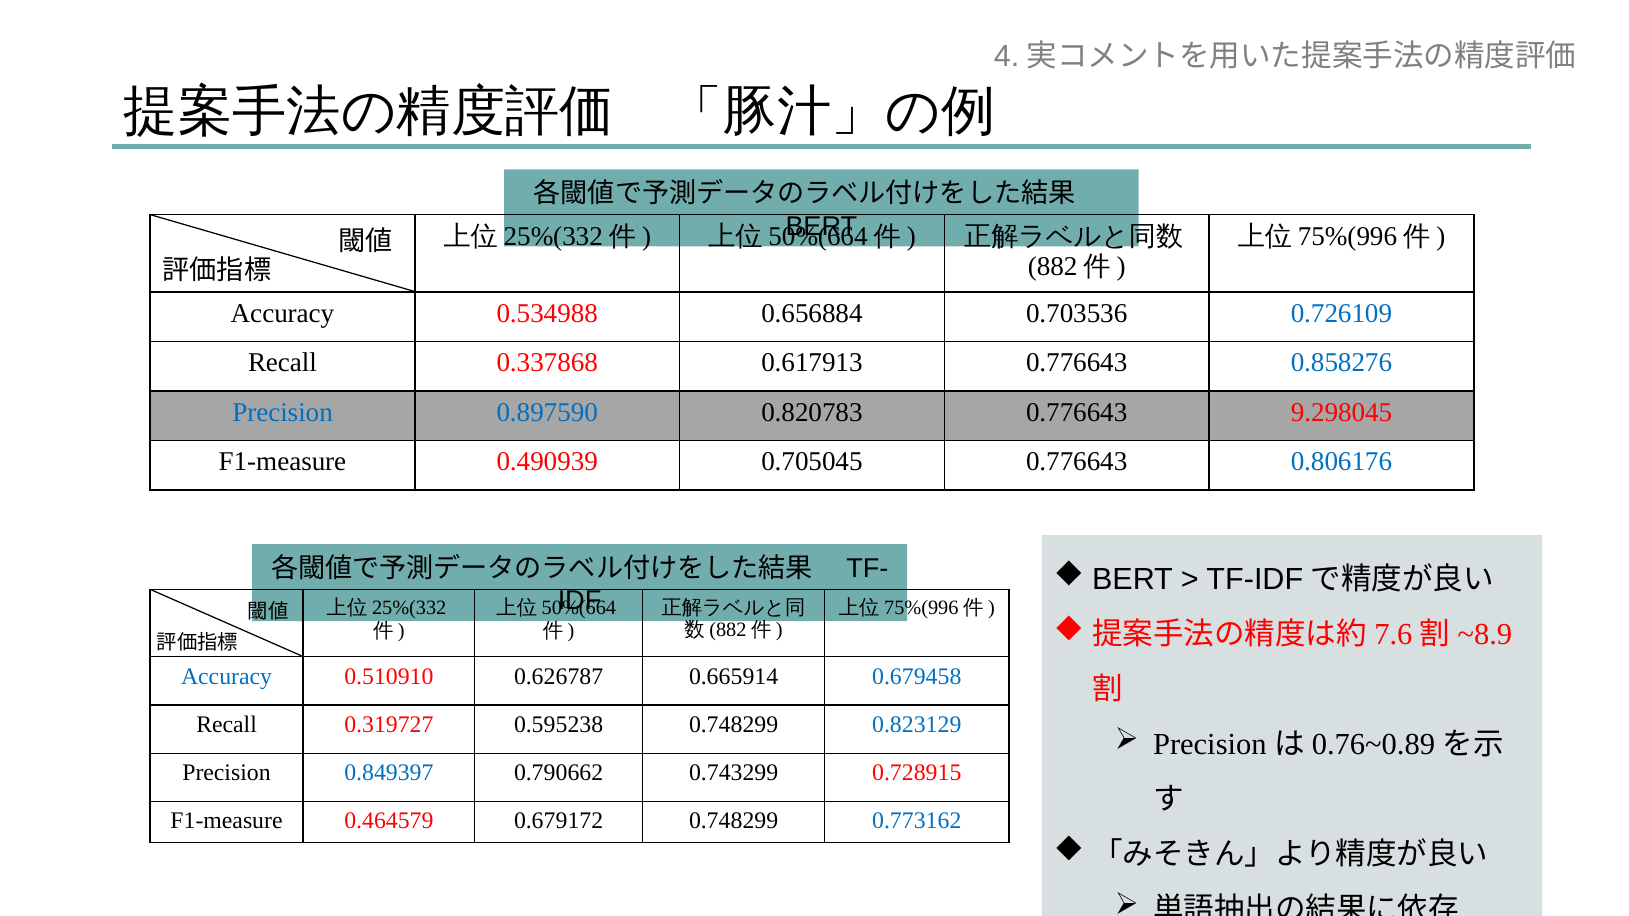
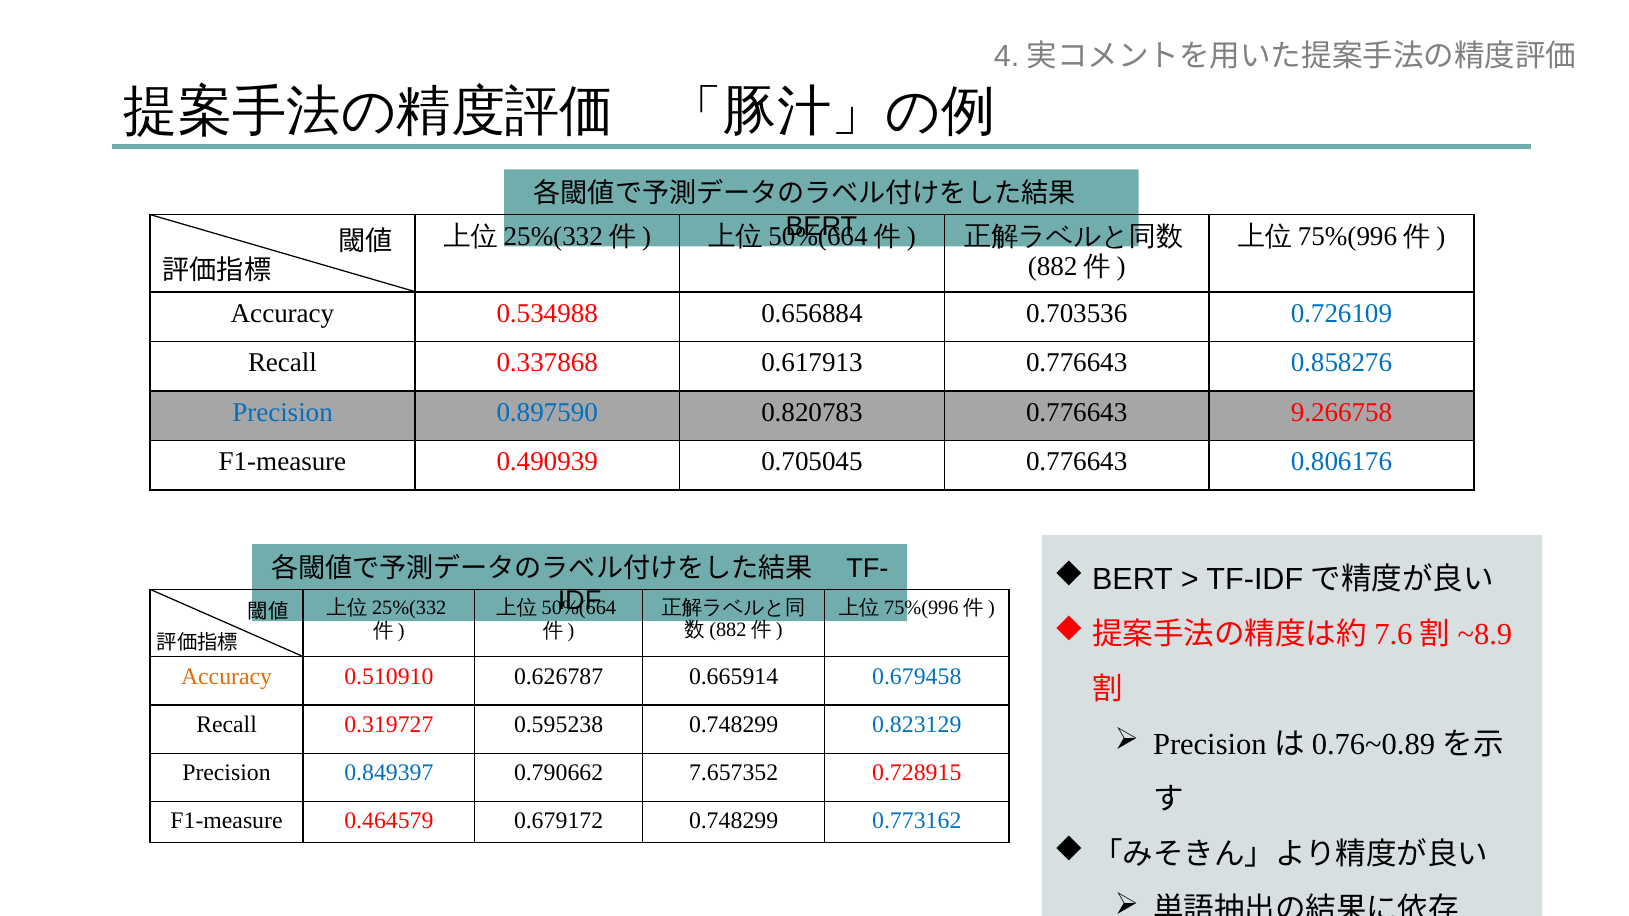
9.298045: 9.298045 -> 9.266758 (1342, 413)
Accuracy colour: blue -> orange (227, 676)
0.743299: 0.743299 -> 7.657352 (734, 773)
